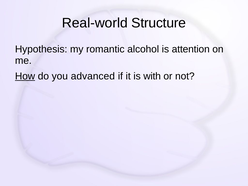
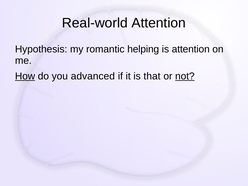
Real-world Structure: Structure -> Attention (159, 23)
alcohol: alcohol -> helping (143, 49)
with: with -> that (152, 76)
not underline: none -> present (185, 76)
